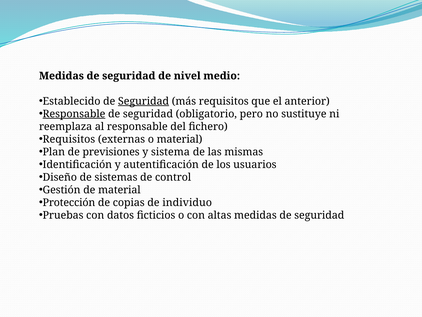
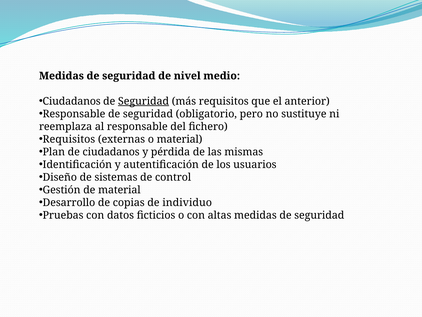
Establecido: Establecido -> Ciudadanos (72, 101)
Responsable underline: present -> none (74, 114)
de previsiones: previsiones -> ciudadanos (111, 152)
sistema: sistema -> pérdida (170, 152)
Protección: Protección -> Desarrollo (69, 202)
